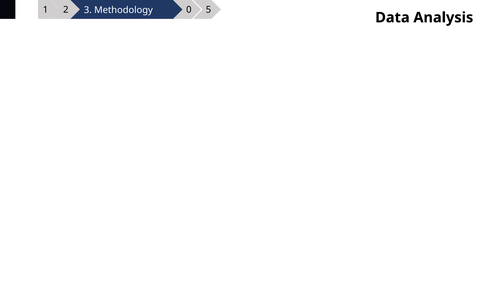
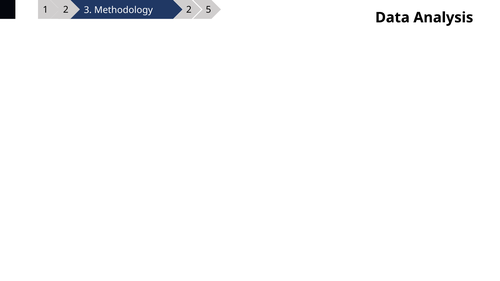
2 0: 0 -> 2 (189, 10)
